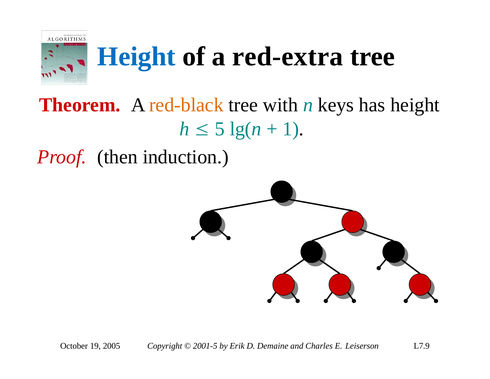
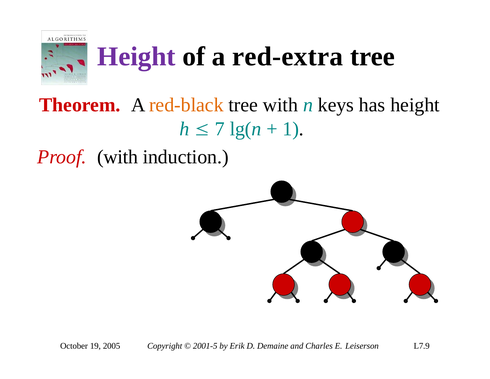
Height colour: blue -> purple (137, 56)
5: 5 -> 7 (220, 129)
Proof then: then -> with (118, 157)
